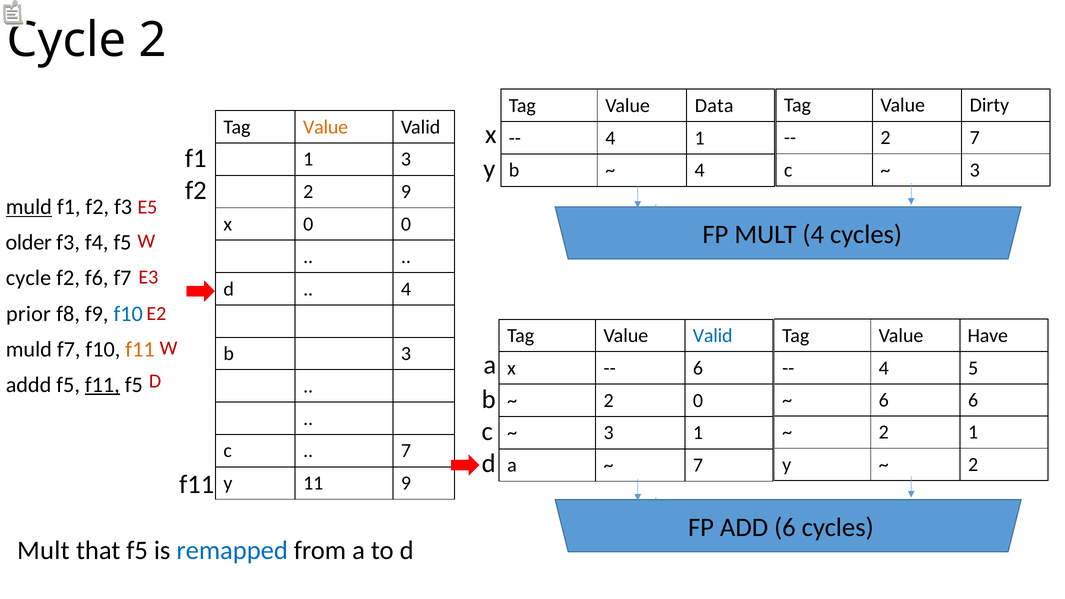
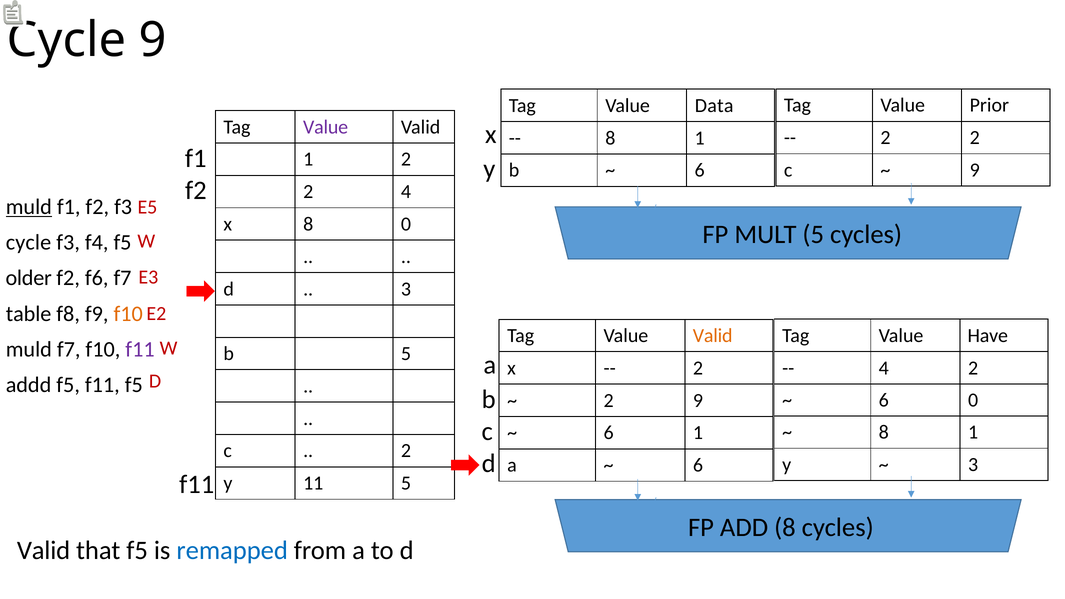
Cycle 2: 2 -> 9 (153, 40)
Dirty: Dirty -> Prior (989, 105)
Value colour: orange -> purple (326, 127)
7: 7 -> 2 (975, 138)
4: 4 -> 8 (610, 138)
1 3: 3 -> 2 (406, 159)
3: 3 -> 9 (975, 170)
4: 4 -> 6 (700, 170)
2 9: 9 -> 4 (406, 192)
x 0: 0 -> 8 (308, 224)
MULT 4: 4 -> 5 (813, 234)
older: older -> cycle (28, 243)
cycle: cycle -> older (29, 278)
4: 4 -> 3 (406, 289)
prior: prior -> table (29, 314)
f10 colour: blue -> orange (128, 314)
Valid colour: blue -> orange (713, 336)
f11 colour: orange -> purple (140, 349)
b 3: 3 -> 5 (406, 354)
4 5: 5 -> 2 (973, 368)
6: 6 -> 2 (698, 368)
f11 underline: present -> none (102, 385)
6 6: 6 -> 0 (973, 400)
2 0: 0 -> 9 (698, 401)
2: 2 -> 8 (884, 432)
3: 3 -> 6 (609, 433)
7: 7 -> 2 (406, 451)
2: 2 -> 3 (973, 465)
7: 7 -> 6 (698, 465)
11 9: 9 -> 5 (406, 483)
ADD 6: 6 -> 8 (785, 527)
Mult: Mult -> Valid (44, 551)
